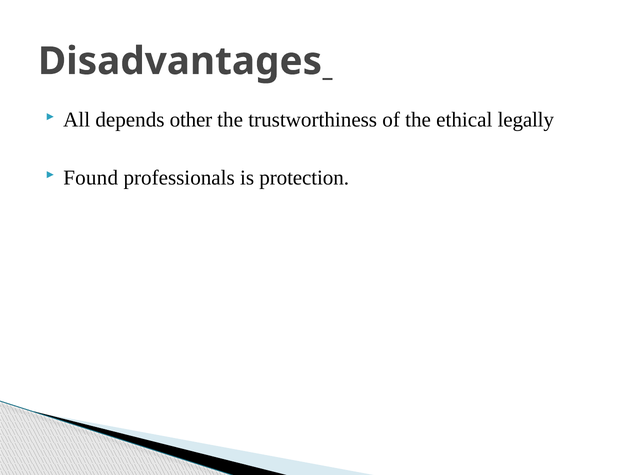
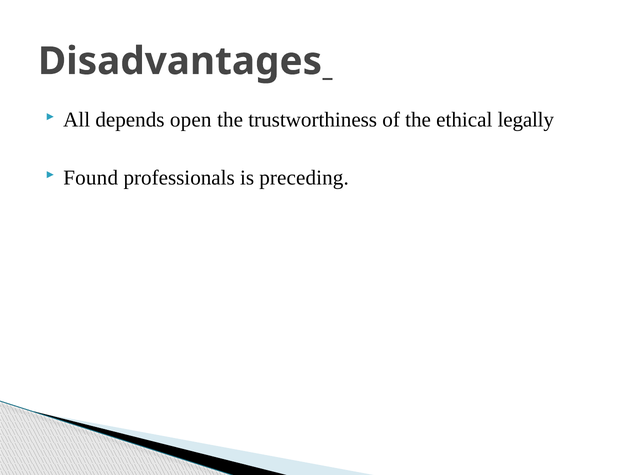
other: other -> open (191, 120)
protection: protection -> preceding (304, 178)
